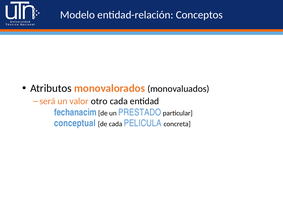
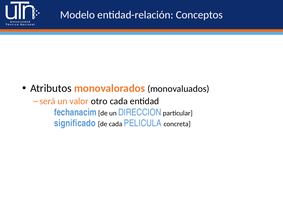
PRESTADO: PRESTADO -> DIRECCION (140, 112)
conceptual: conceptual -> significado (75, 123)
